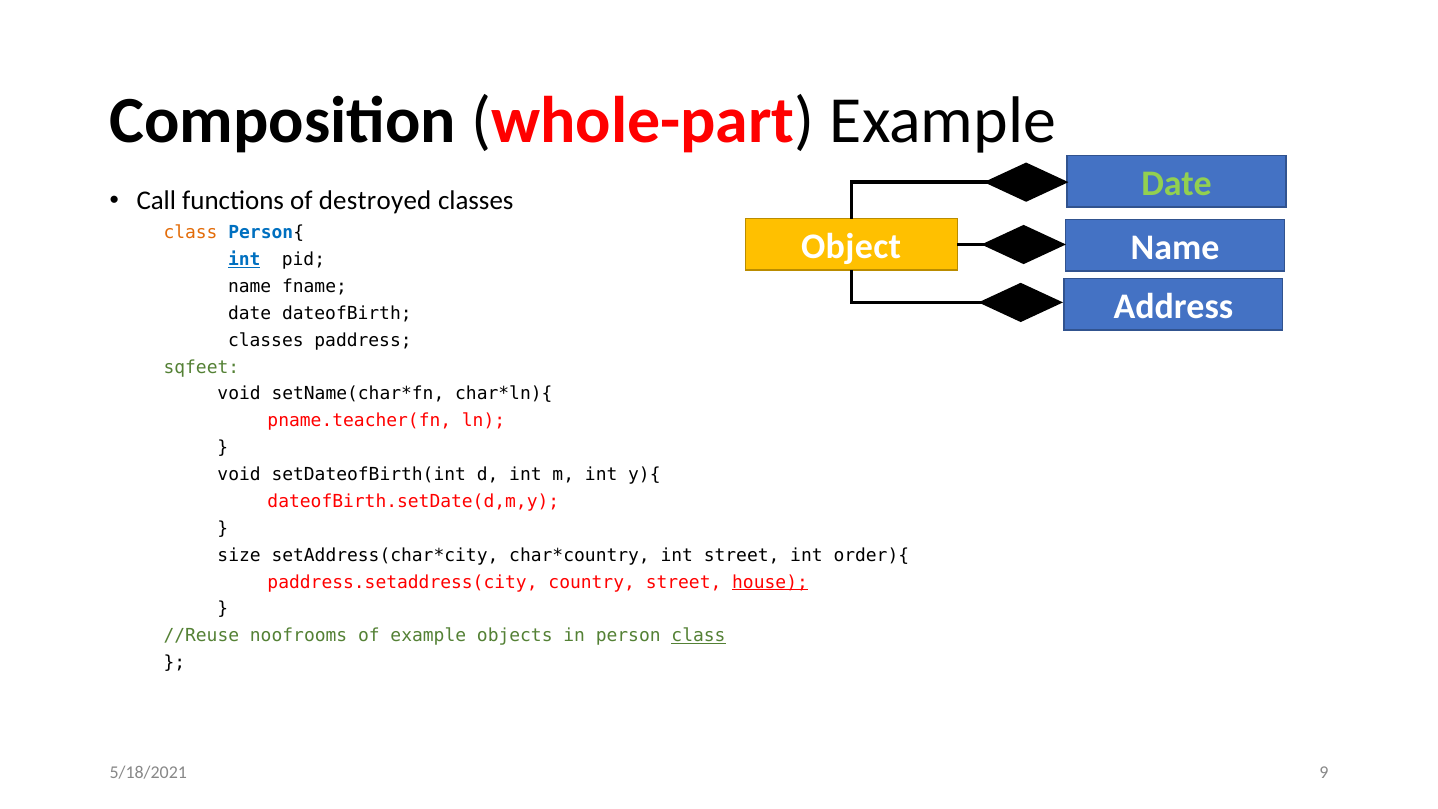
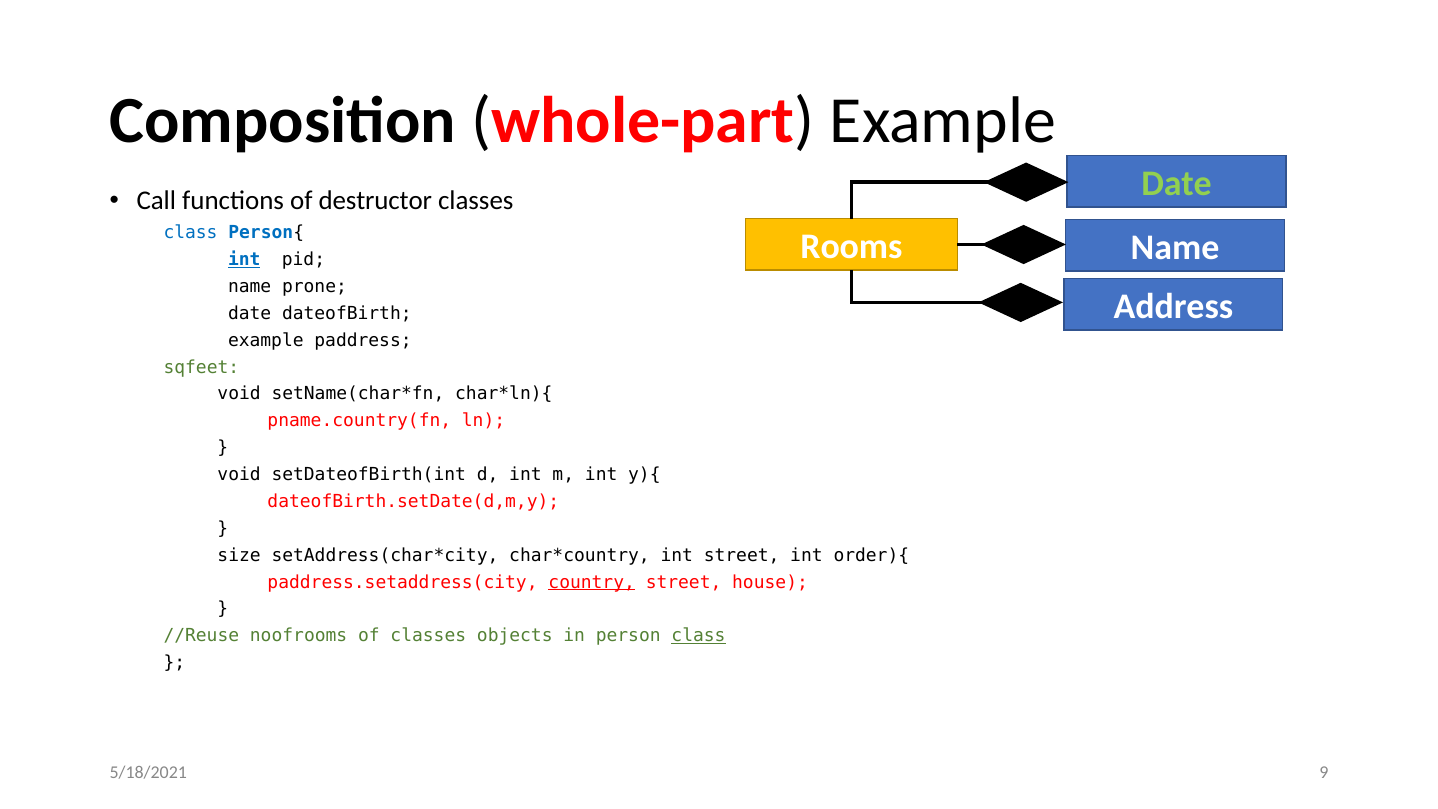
destroyed: destroyed -> destructor (375, 201)
class colour: orange -> blue (191, 233)
Object: Object -> Rooms (851, 247)
fname: fname -> prone (314, 286)
classes: classes -> example (266, 340)
pname.teacher(fn: pname.teacher(fn -> pname.country(fn (359, 421)
country underline: none -> present (592, 582)
house underline: present -> none (770, 582)
of example: example -> classes (428, 636)
